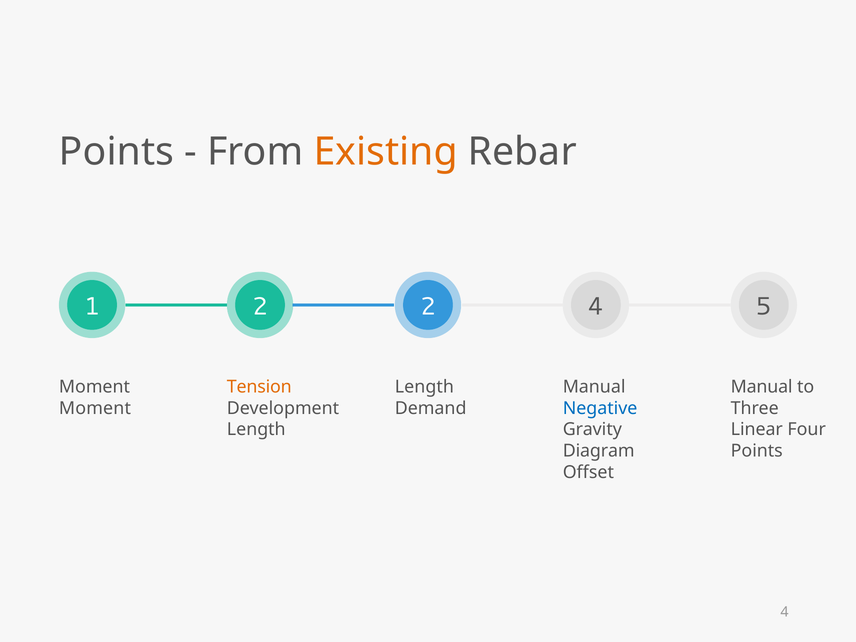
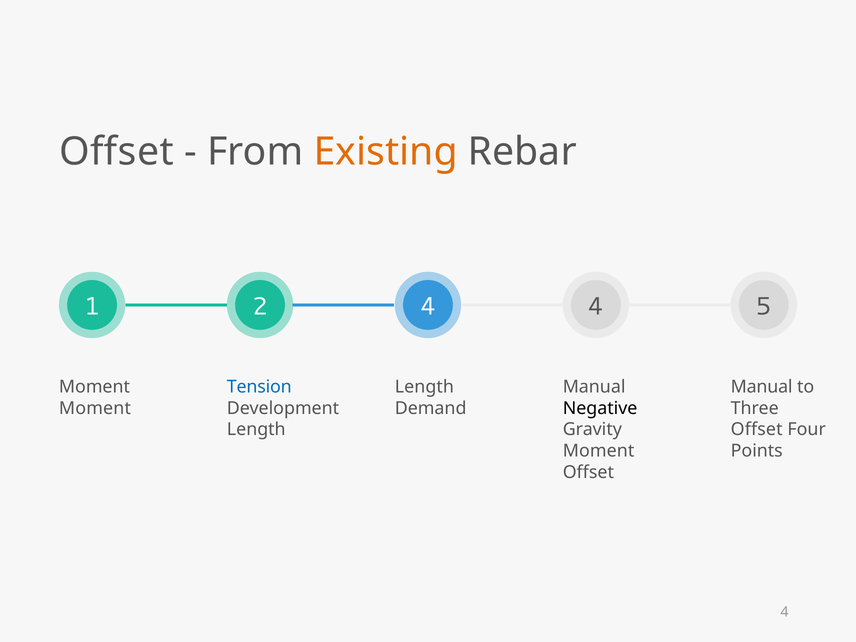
Points: Points -> Offset (116, 152)
1 2: 2 -> 4 (428, 307)
Tension colour: orange -> blue (259, 387)
Negative colour: blue -> black (600, 408)
Linear: Linear -> Offset (757, 430)
Diagram: Diagram -> Moment (599, 451)
